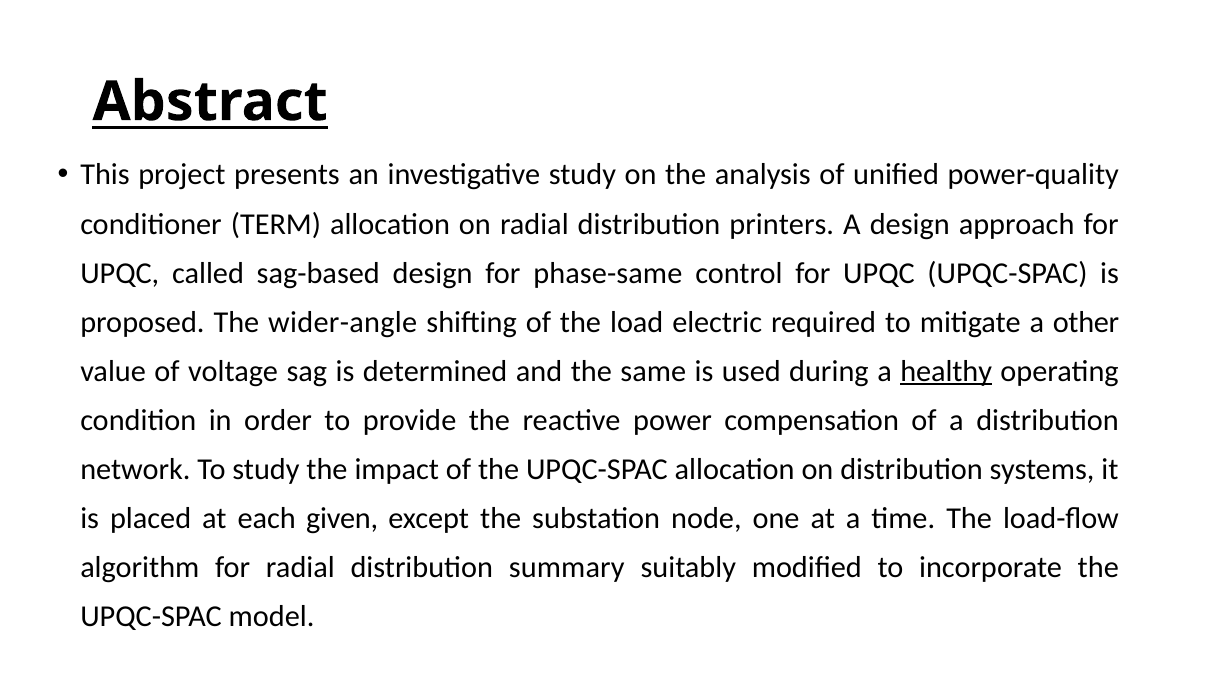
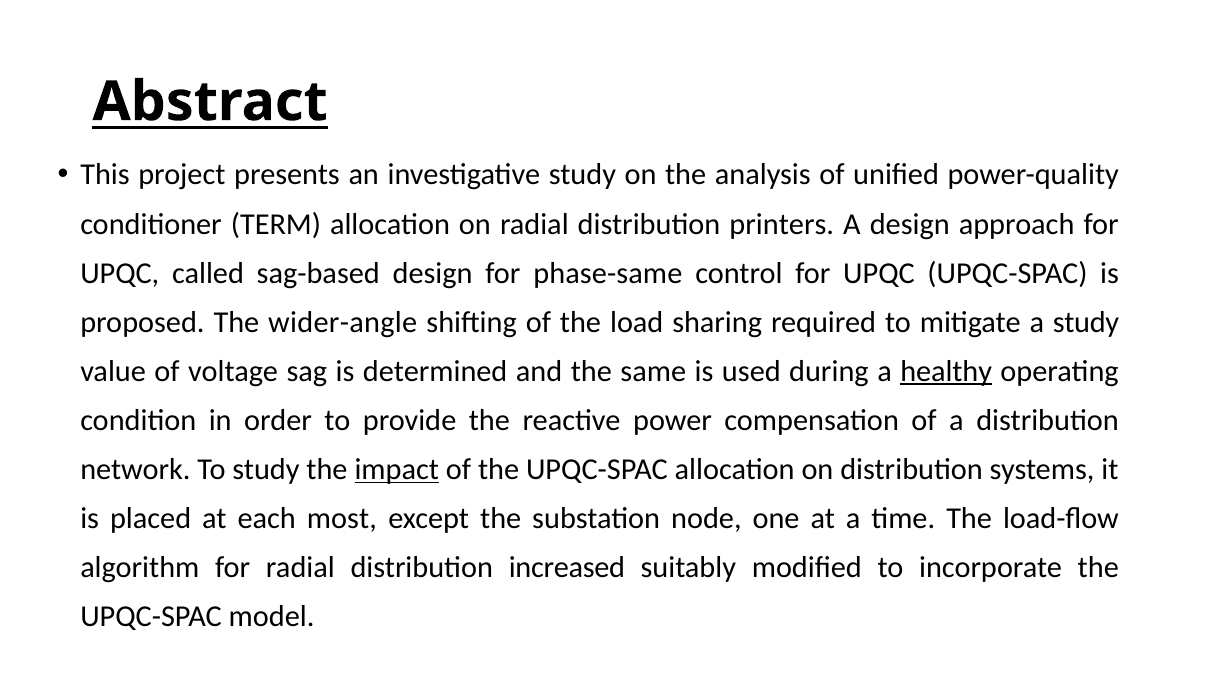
electric: electric -> sharing (717, 322)
a other: other -> study (1086, 322)
impact underline: none -> present (397, 469)
given: given -> most (342, 518)
summary: summary -> increased (567, 567)
